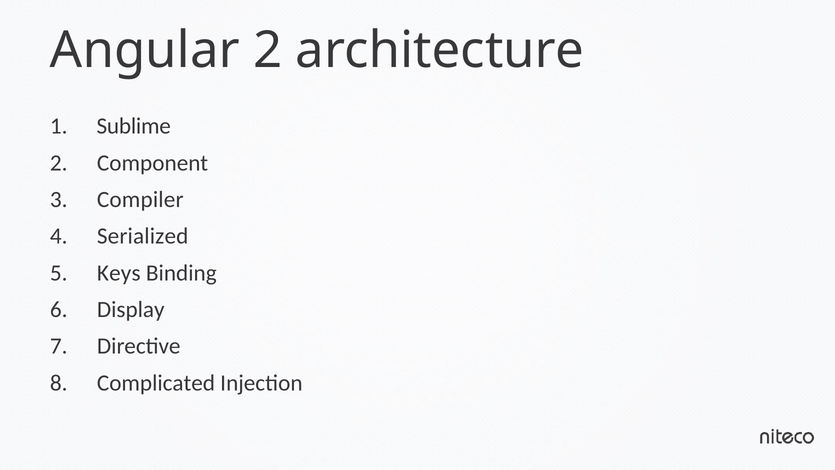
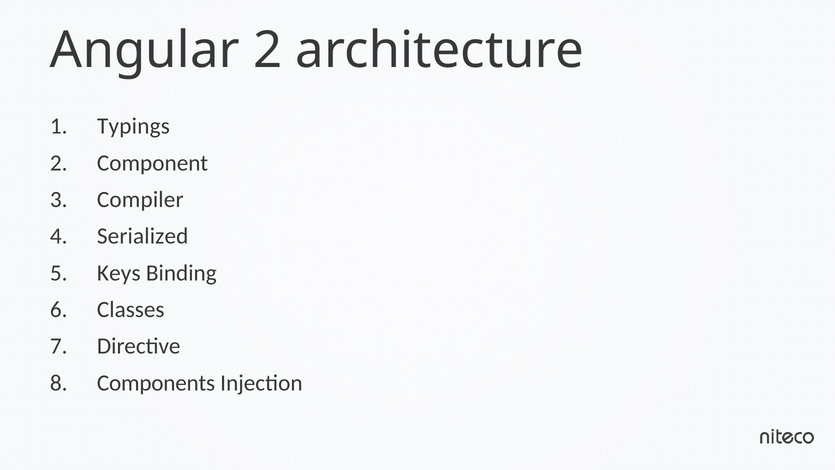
Sublime: Sublime -> Typings (133, 126)
Display: Display -> Classes (131, 309)
Complicated: Complicated -> Components (156, 383)
